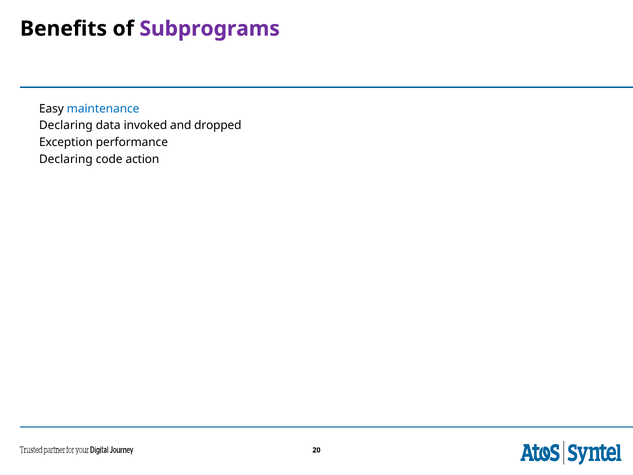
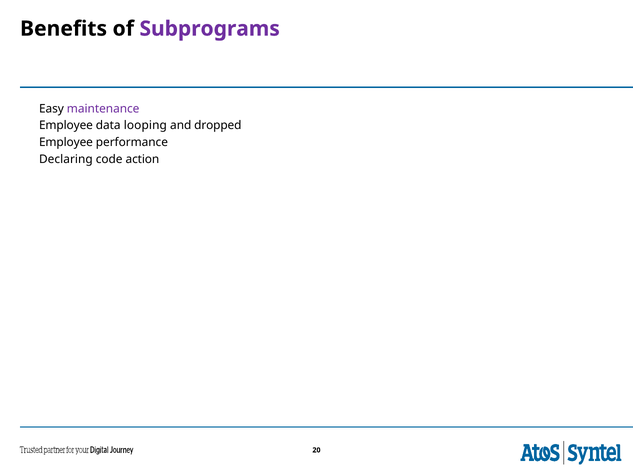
maintenance colour: blue -> purple (103, 109)
Declaring: Declaring -> Employee (66, 126)
invoked: invoked -> looping (145, 126)
Exception: Exception -> Employee (66, 142)
